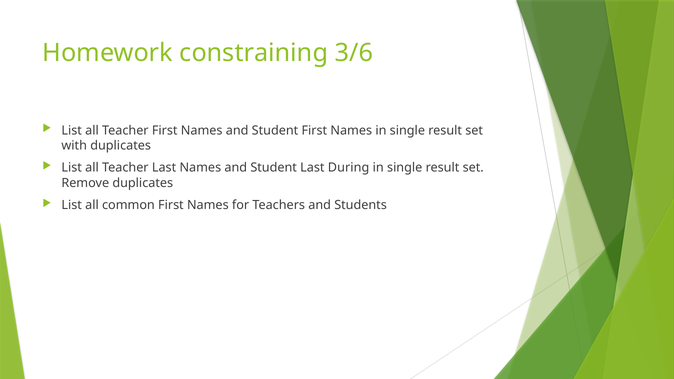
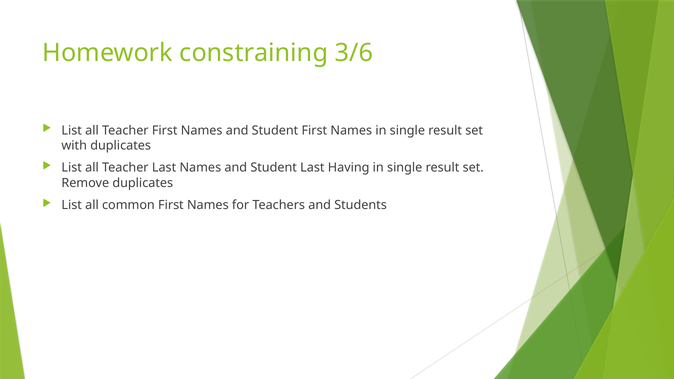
During: During -> Having (349, 168)
